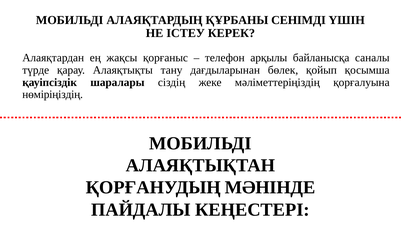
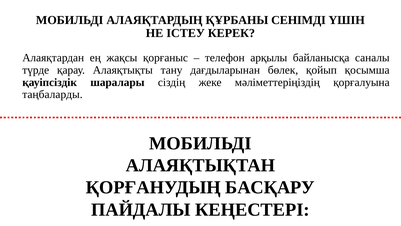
нөміріңіздің: нөміріңіздің -> таңбаларды (53, 94)
МӘНІНДЕ: МӘНІНДЕ -> БАСҚАРУ (270, 187)
